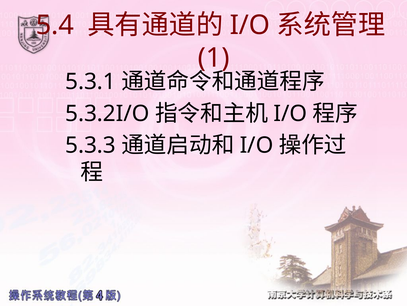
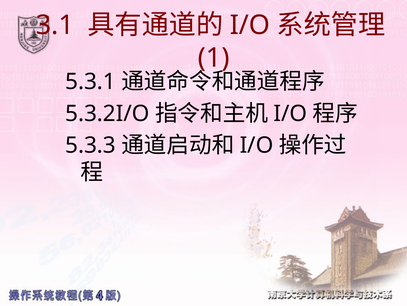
5.4: 5.4 -> 3.1 (55, 25)
